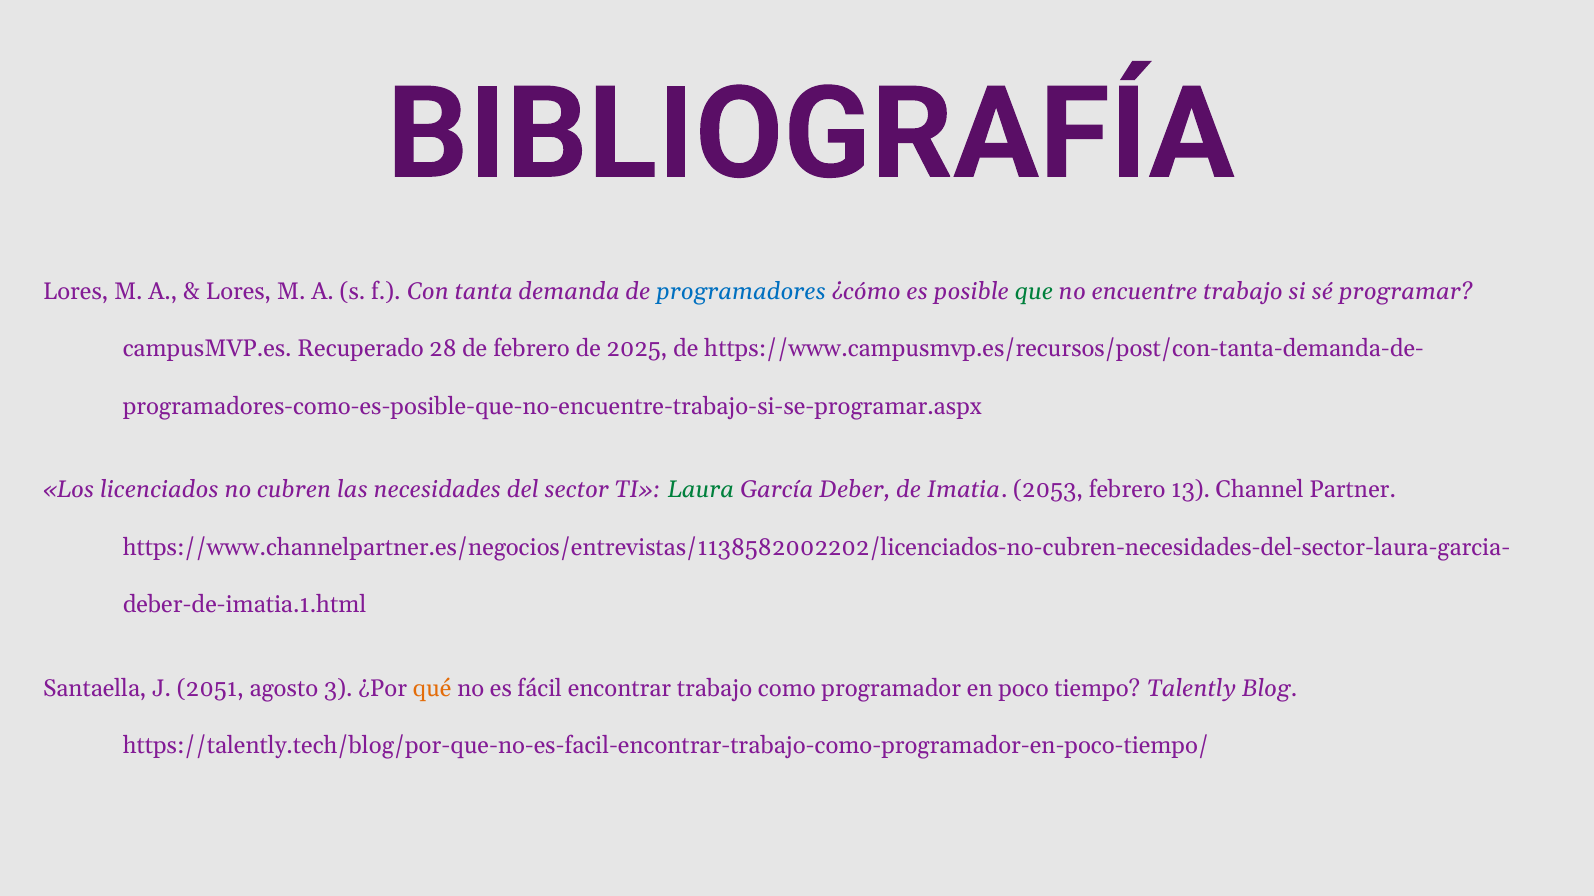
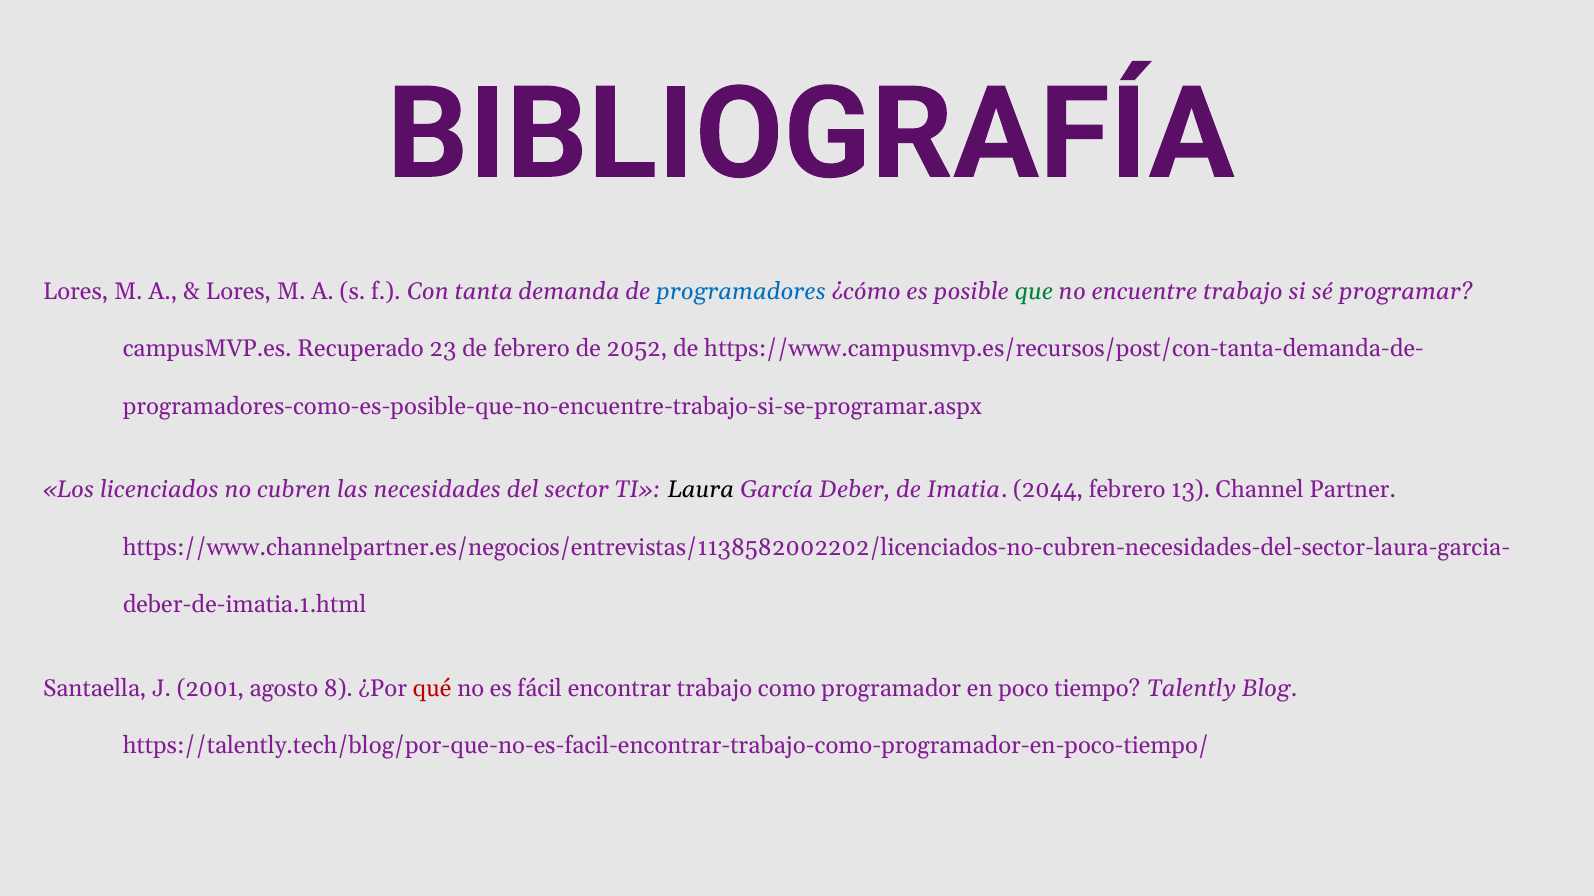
28: 28 -> 23 (443, 349)
2025: 2025 -> 2052 (637, 349)
Laura colour: green -> black (701, 490)
2053: 2053 -> 2044 (1048, 490)
2051: 2051 -> 2001 (210, 689)
3: 3 -> 8 (338, 689)
qué colour: orange -> red (432, 689)
